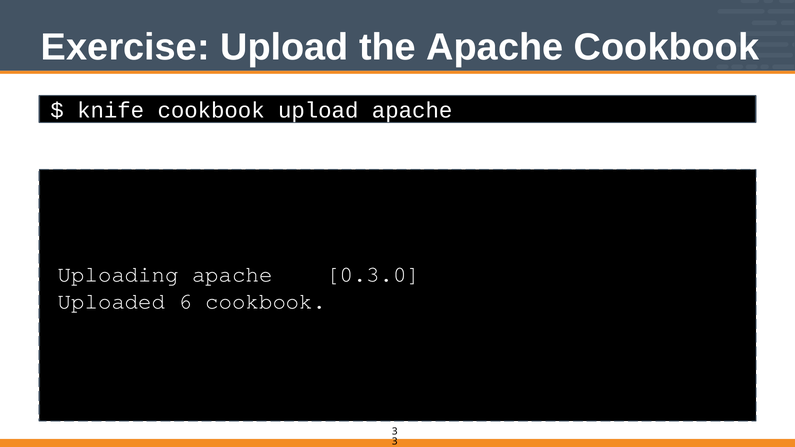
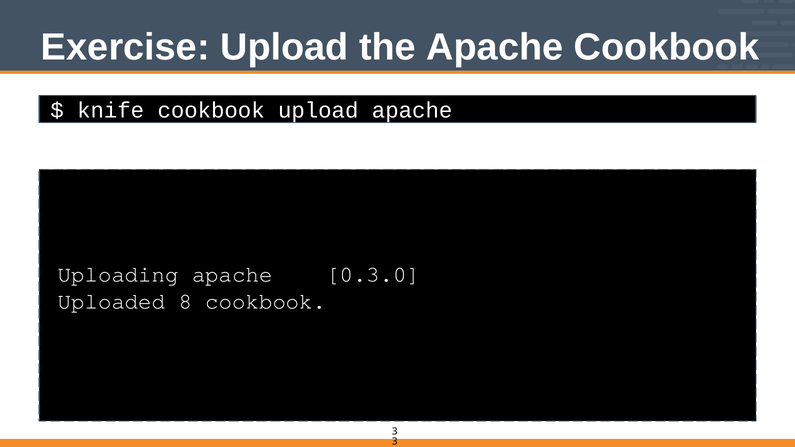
6: 6 -> 8 (185, 301)
